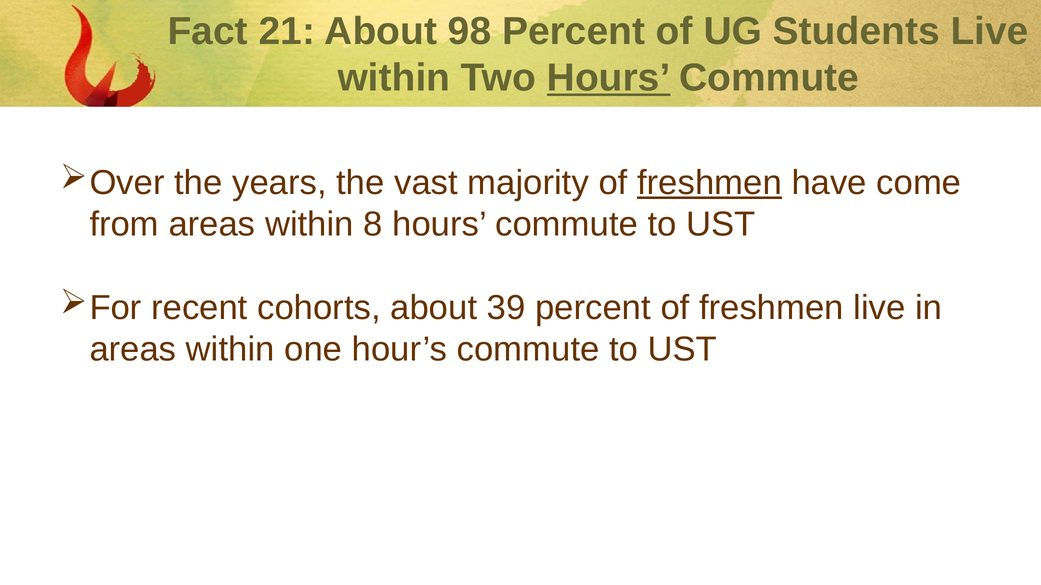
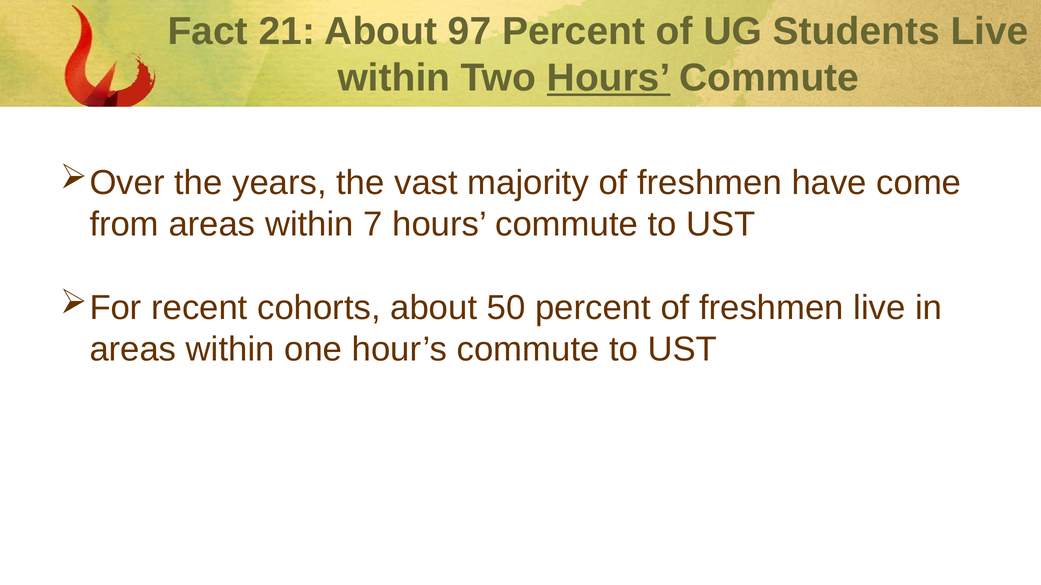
98: 98 -> 97 (470, 31)
freshmen underline: present -> none (710, 183)
8: 8 -> 7 (373, 225)
39: 39 -> 50 (506, 308)
